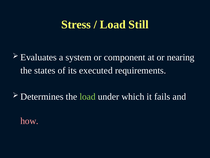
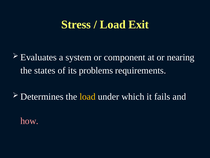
Still: Still -> Exit (139, 24)
executed: executed -> problems (96, 70)
load colour: light green -> yellow (88, 96)
